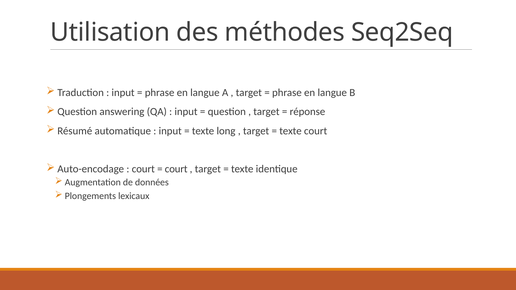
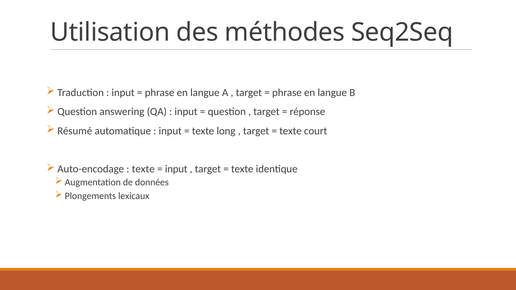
court: court -> texte (143, 169)
court: court -> input (176, 169)
